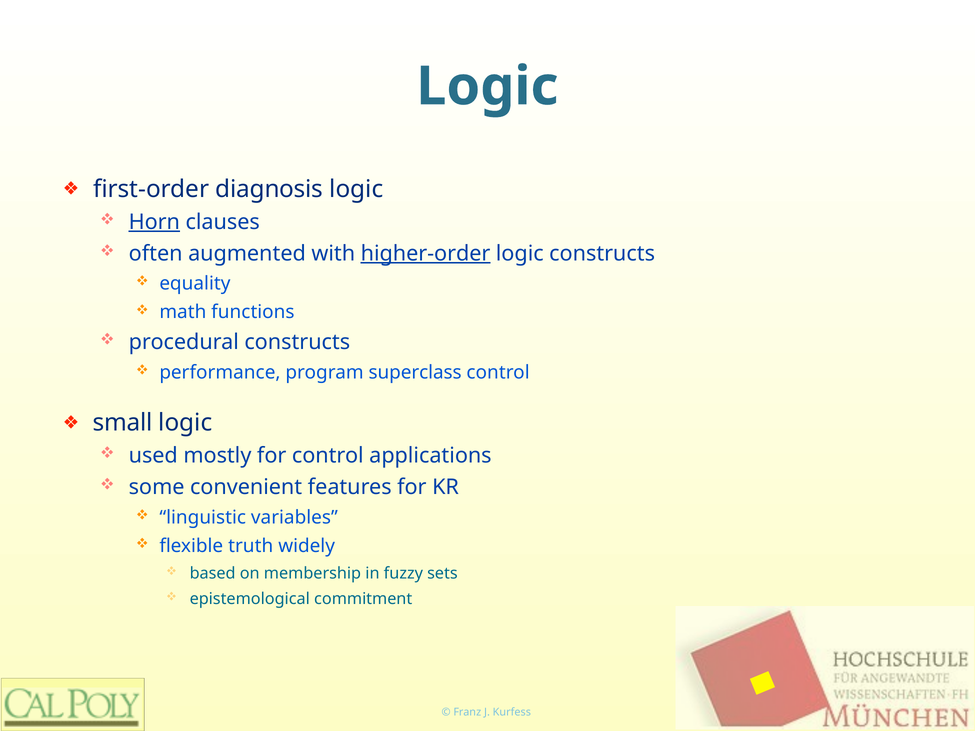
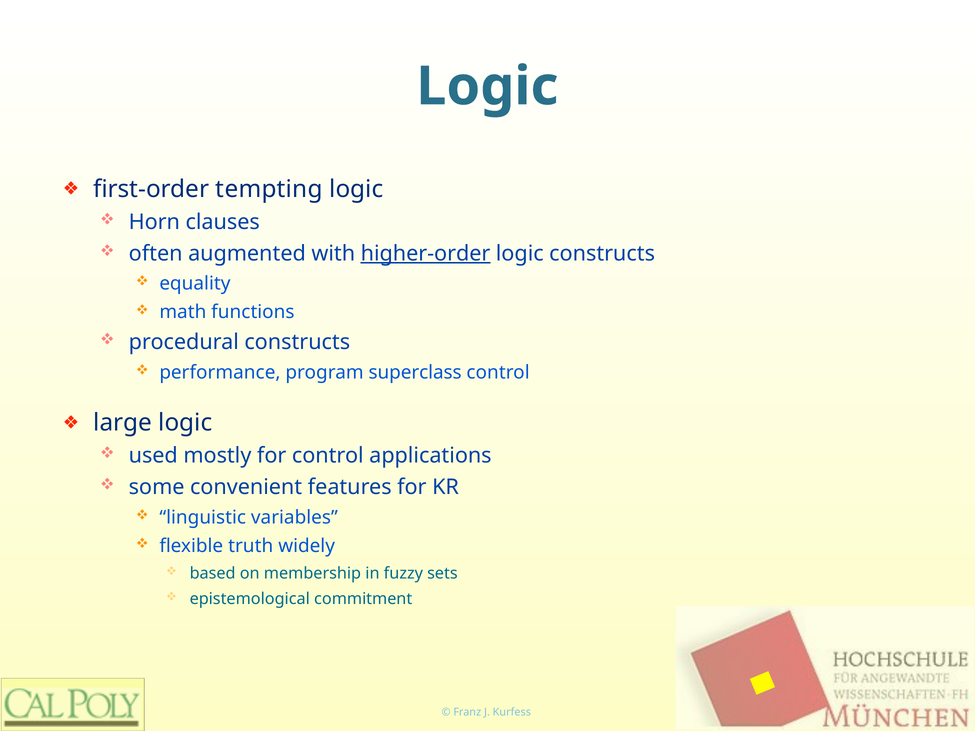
diagnosis: diagnosis -> tempting (269, 189)
Horn underline: present -> none (154, 222)
small: small -> large (123, 423)
